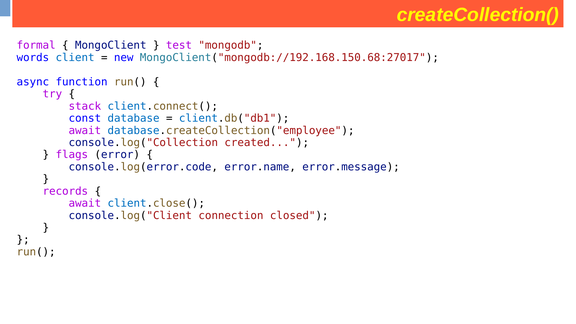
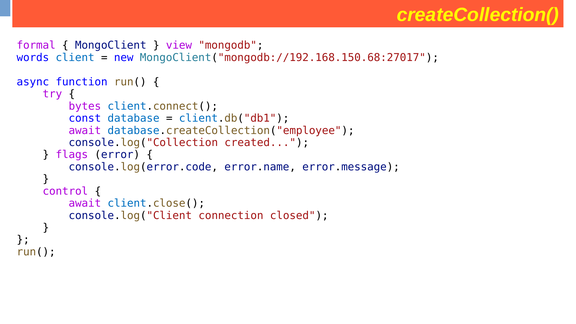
test: test -> view (179, 45)
stack: stack -> bytes (85, 106)
records: records -> control (65, 191)
